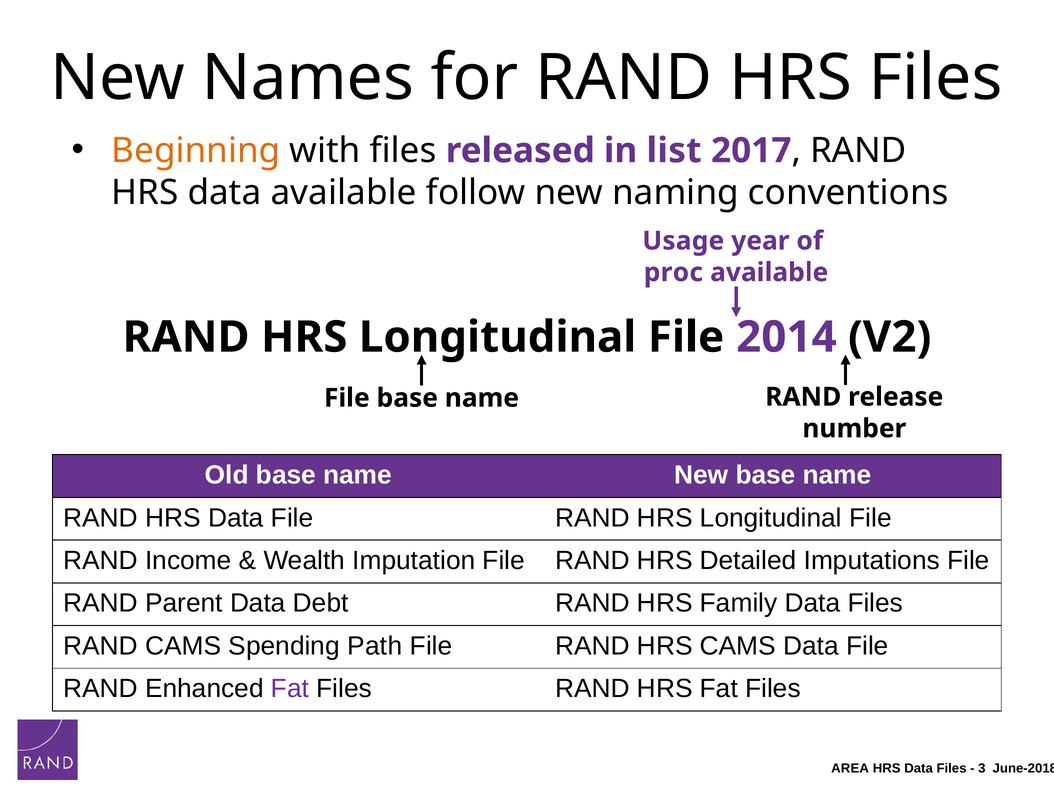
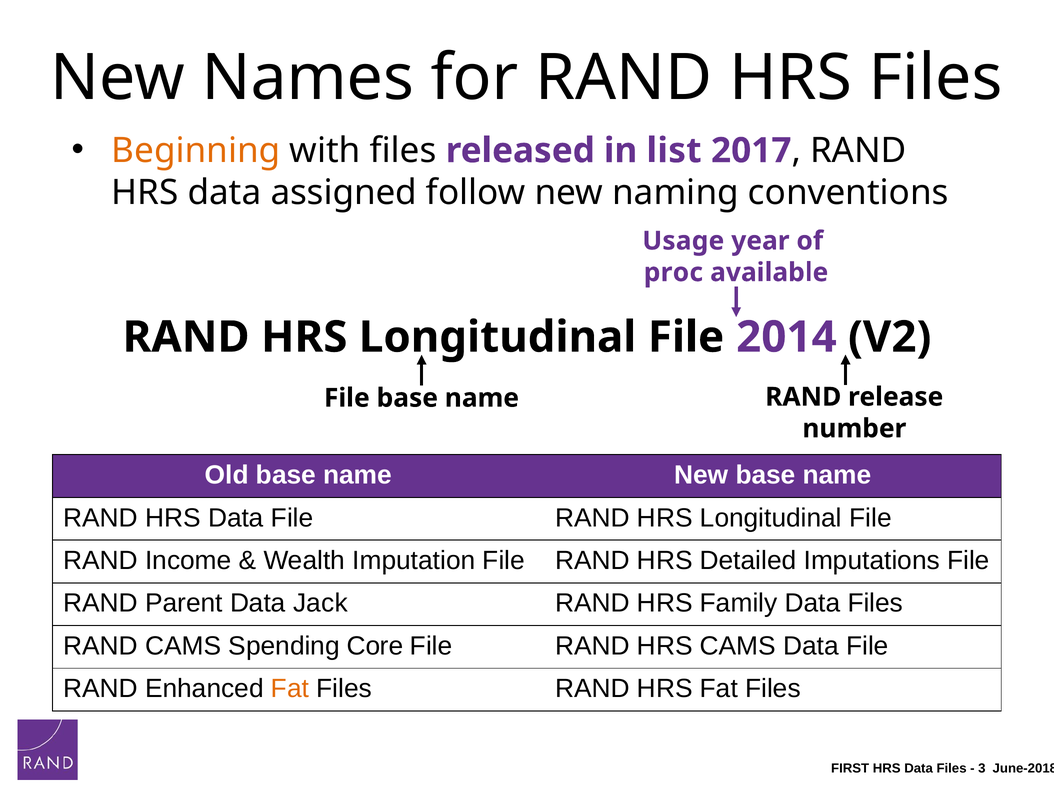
data available: available -> assigned (344, 193)
Debt: Debt -> Jack (321, 604)
Path: Path -> Core (375, 646)
Fat colour: purple -> orange (290, 689)
AREA: AREA -> FIRST (850, 769)
